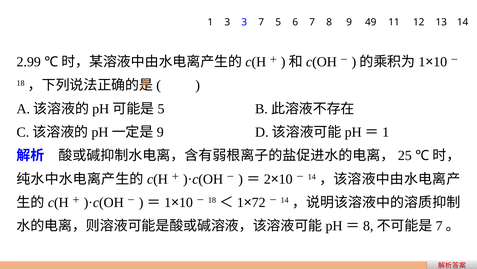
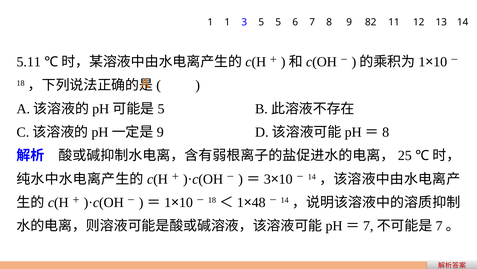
1 3: 3 -> 1 (227, 22)
3 7: 7 -> 5 (261, 22)
49: 49 -> 82 (371, 22)
2.99: 2.99 -> 5.11 (29, 62)
1: 1 -> 8 (386, 132)
2: 2 -> 3 (267, 179)
72: 72 -> 48 (259, 202)
8: 8 -> 7 (368, 225)
